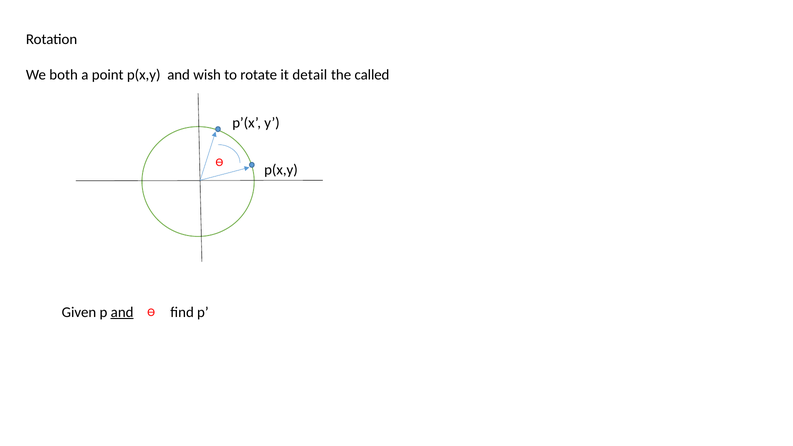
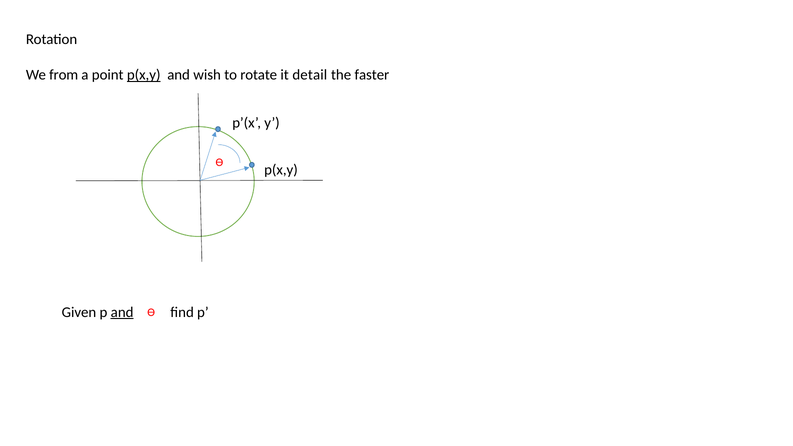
both: both -> from (64, 75)
p(x,y underline: none -> present (144, 75)
called: called -> faster (372, 75)
